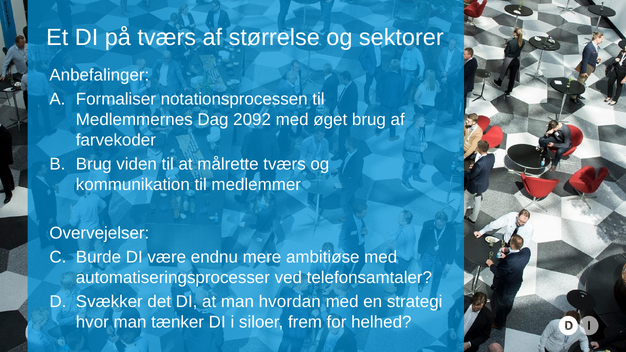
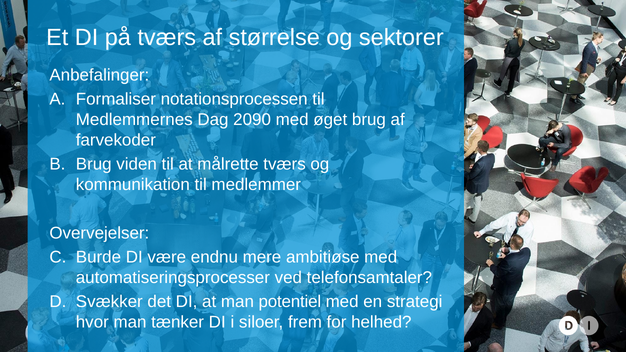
2092: 2092 -> 2090 (252, 120)
hvordan: hvordan -> potentiel (290, 302)
